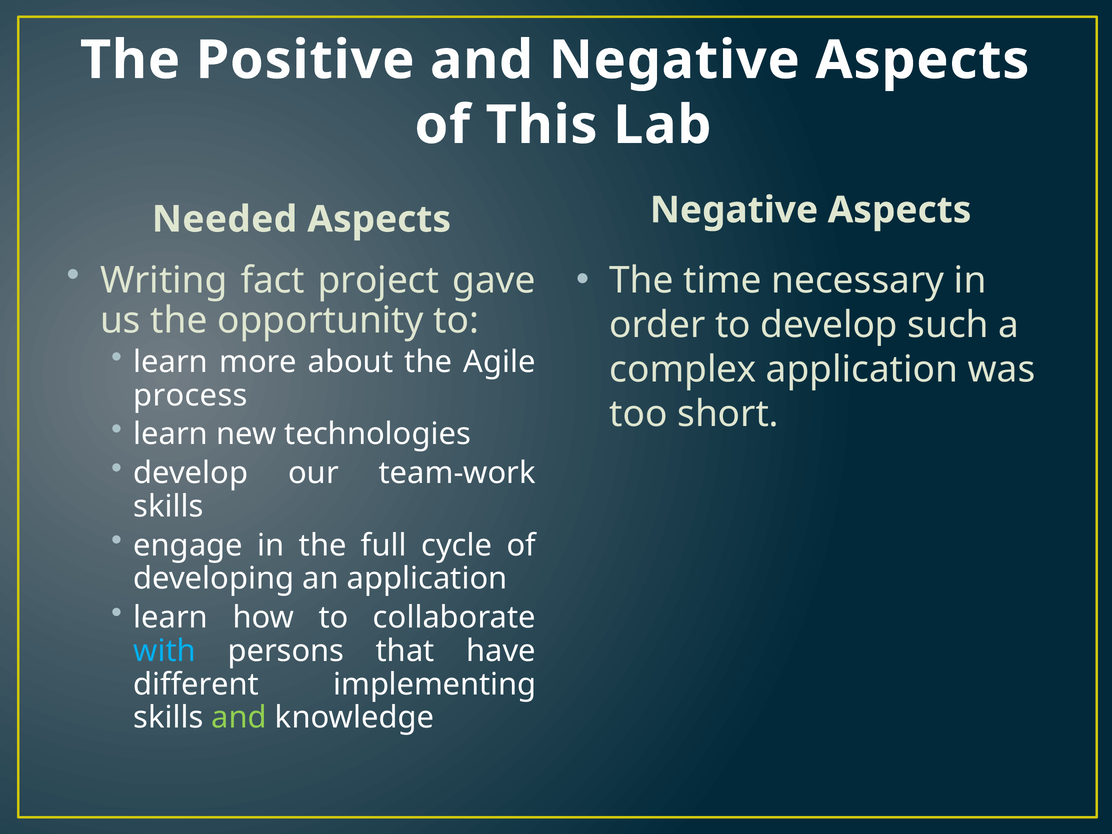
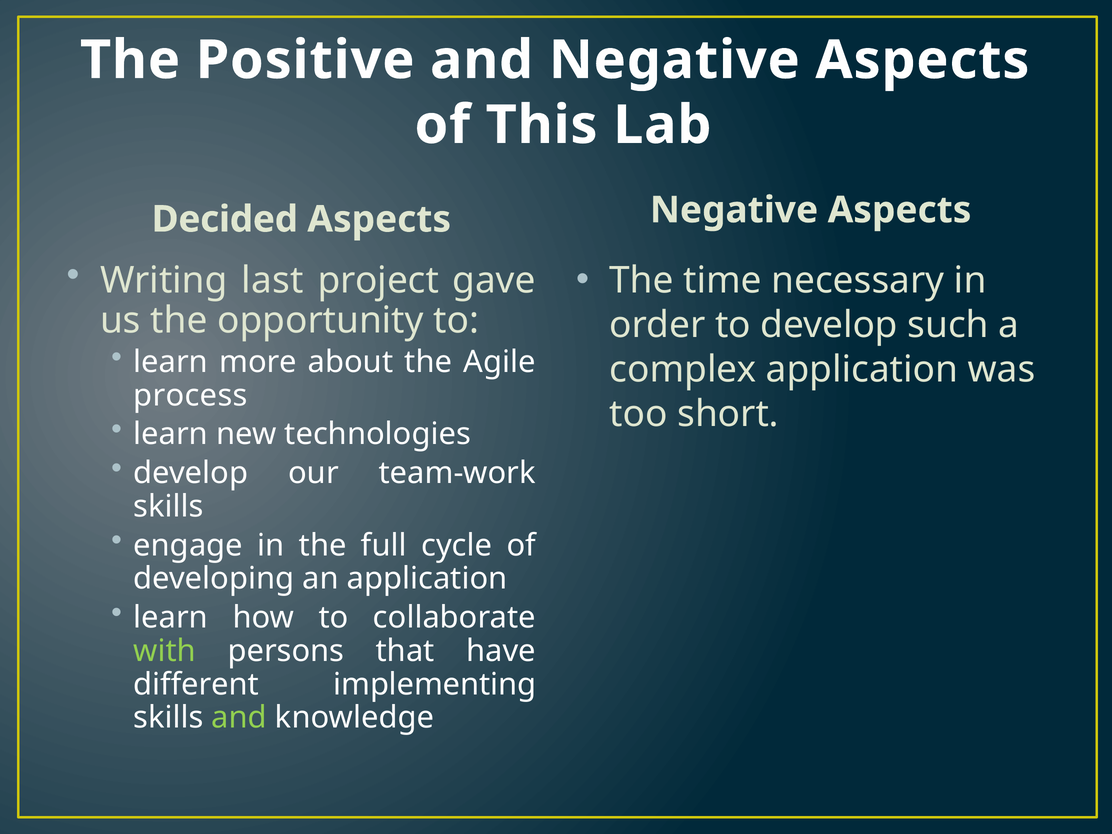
Needed: Needed -> Decided (225, 219)
fact: fact -> last (272, 281)
with colour: light blue -> light green (165, 651)
